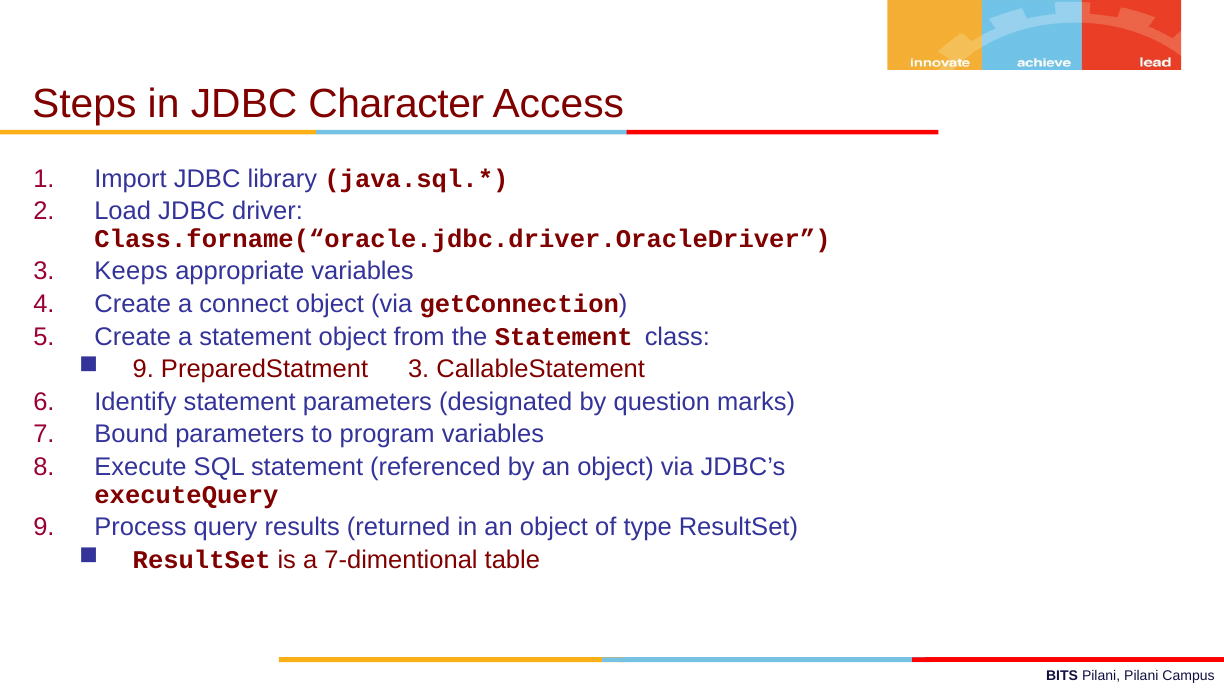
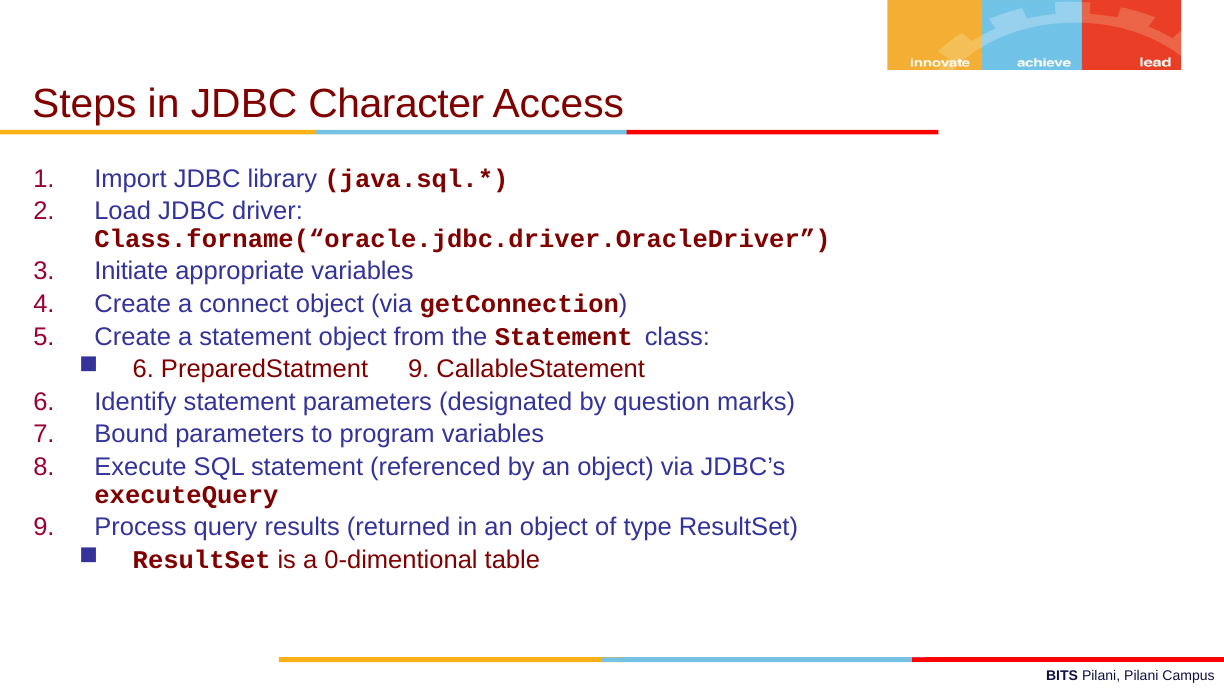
Keeps: Keeps -> Initiate (131, 272)
9: 9 -> 6 (143, 370)
PreparedStatment 3: 3 -> 9 (419, 370)
7-dimentional: 7-dimentional -> 0-dimentional (401, 560)
